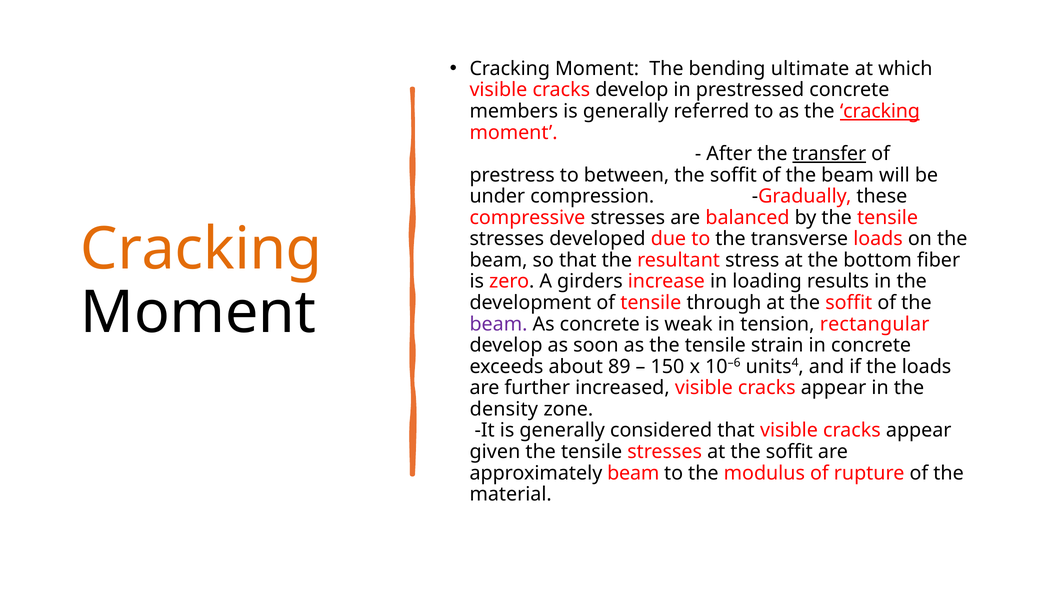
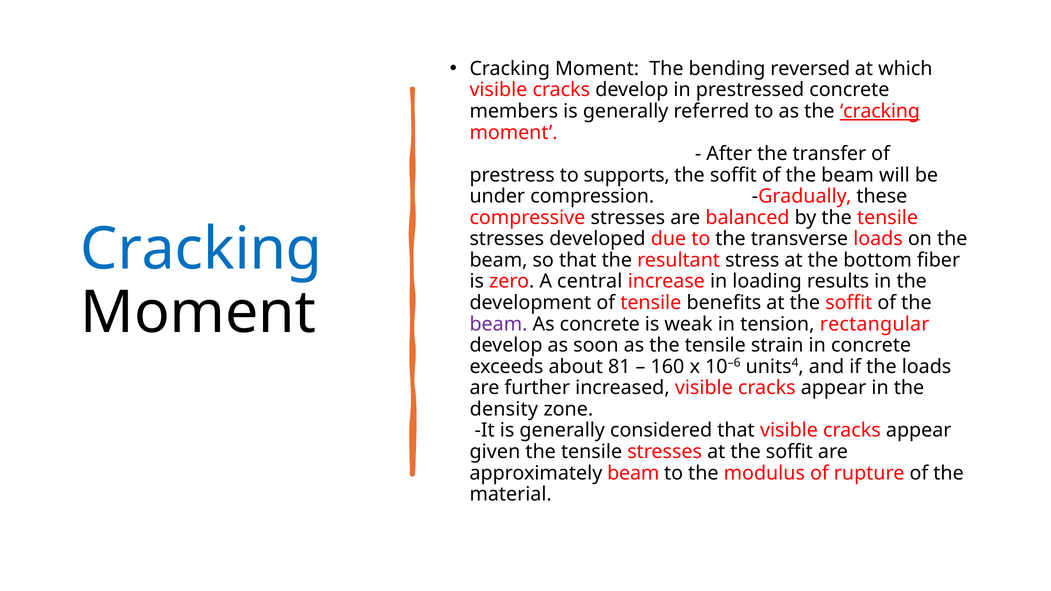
ultimate: ultimate -> reversed (810, 69)
transfer underline: present -> none (829, 154)
between: between -> supports (627, 175)
Cracking colour: orange -> blue (201, 249)
girders: girders -> central (590, 282)
through: through -> benefits (724, 303)
89: 89 -> 81 (619, 367)
150: 150 -> 160 (667, 367)
